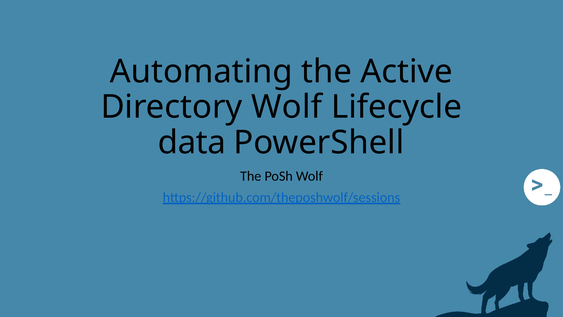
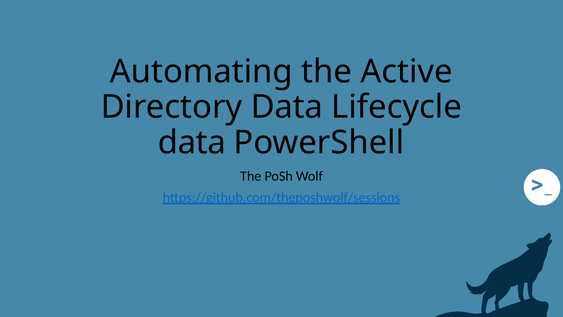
Directory Wolf: Wolf -> Data (287, 107)
